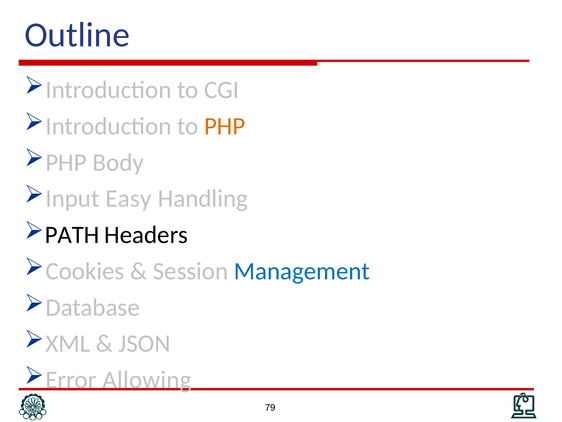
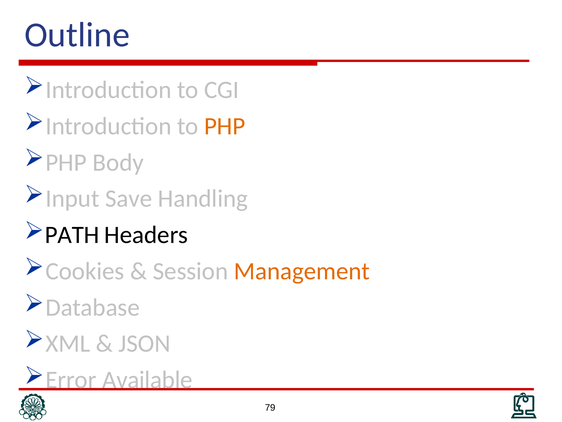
Easy: Easy -> Save (129, 198)
Management colour: blue -> orange (302, 271)
Allowing: Allowing -> Available (147, 380)
